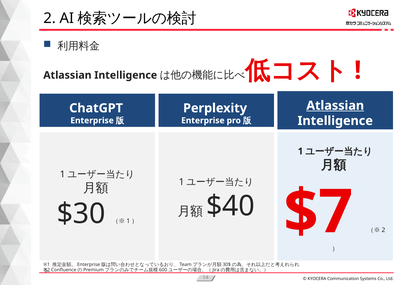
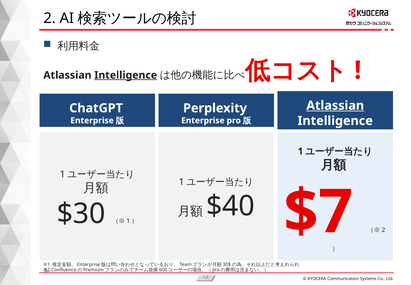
Intelligence underline: none -> present (126, 75)
